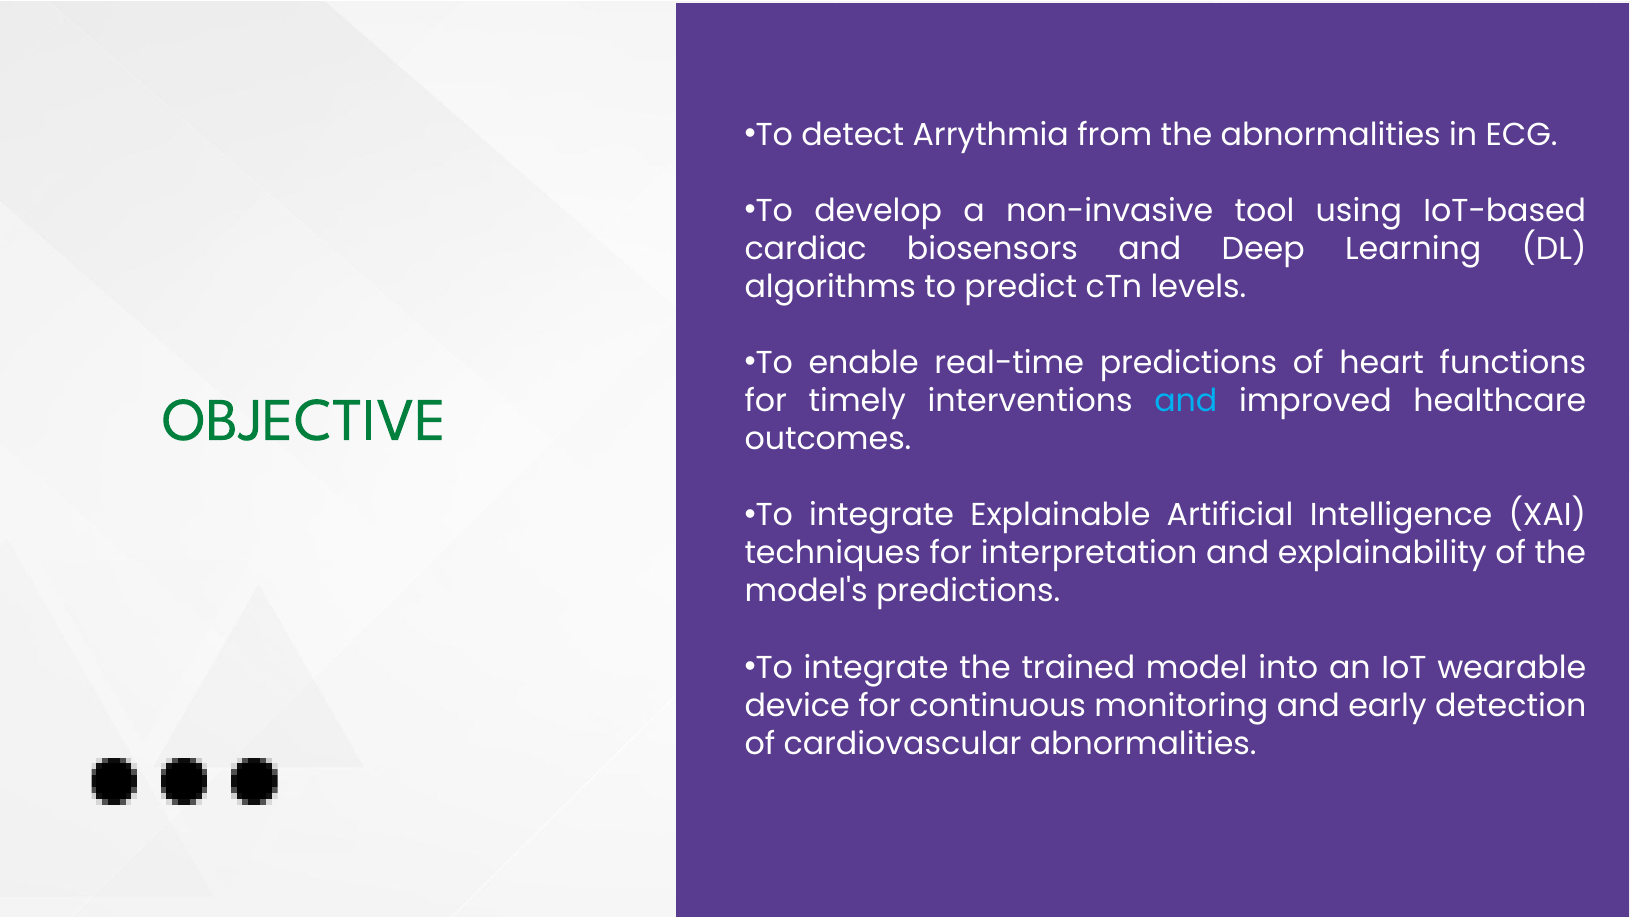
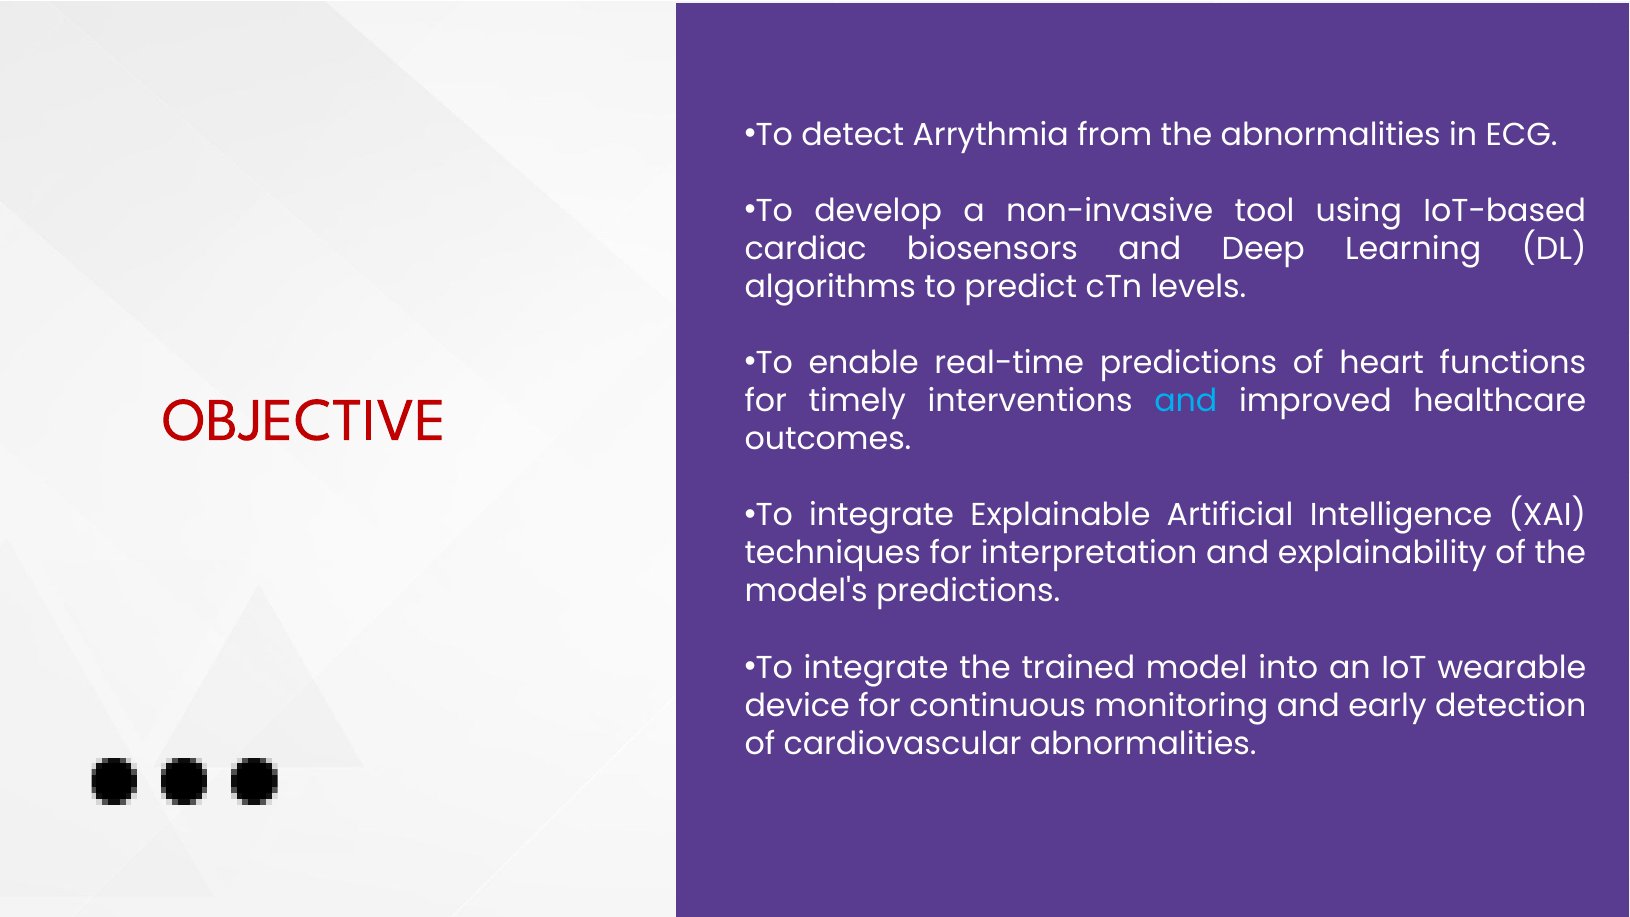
OBJECTIVE colour: green -> red (304, 420)
